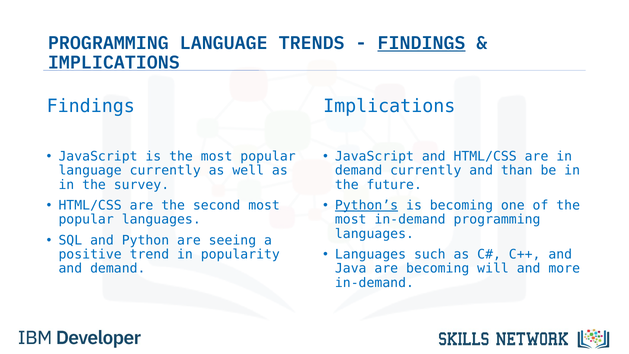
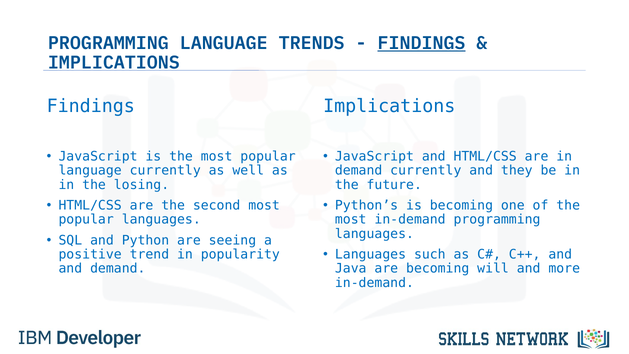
than: than -> they (517, 170)
survey: survey -> losing (141, 185)
Python’s underline: present -> none (367, 205)
